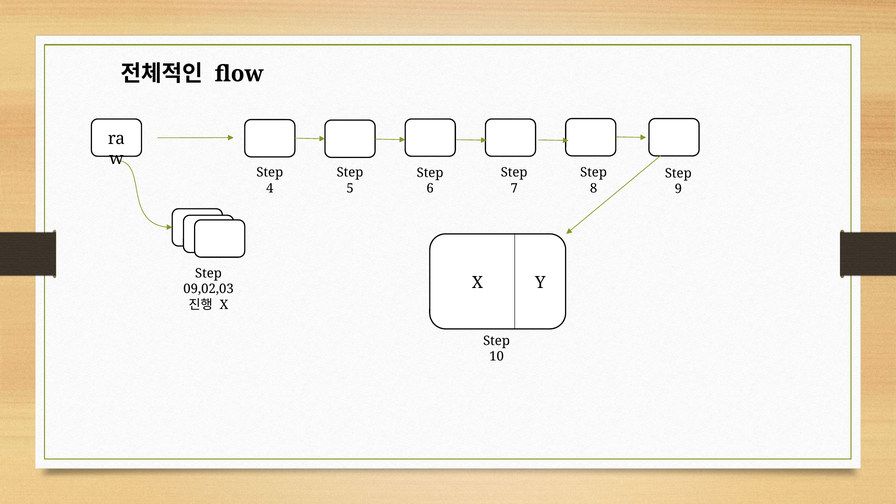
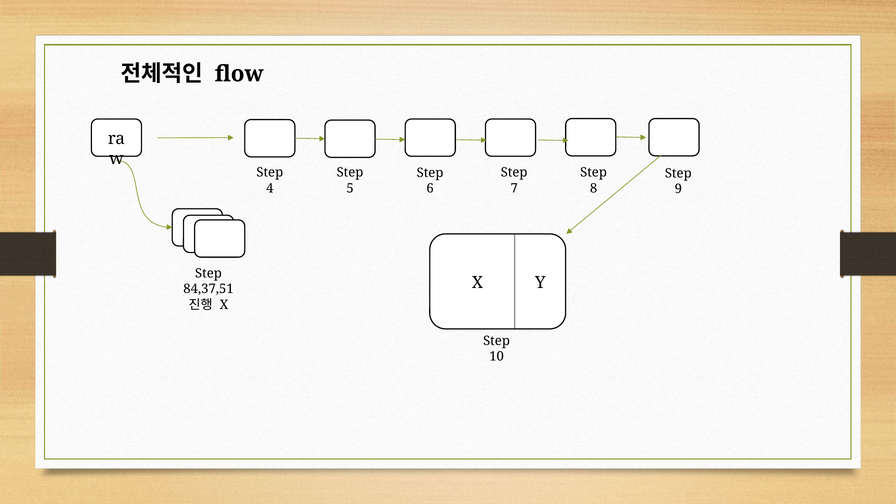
09,02,03: 09,02,03 -> 84,37,51 (209, 289)
